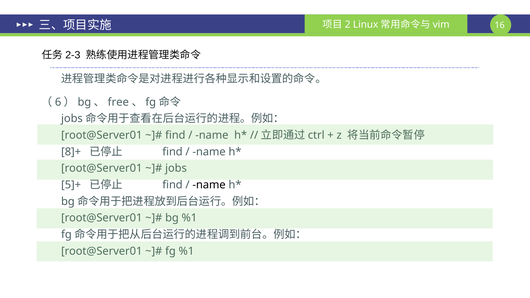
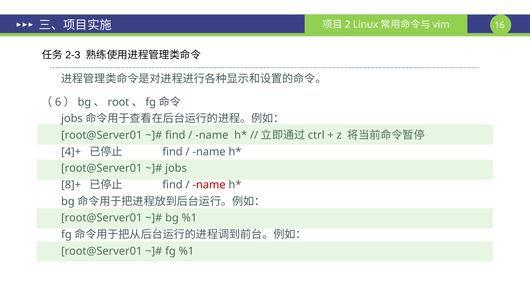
free: free -> root (118, 102)
8]+: 8]+ -> 4]+ (71, 152)
5]+: 5]+ -> 8]+ (71, 185)
name colour: black -> red (209, 185)
